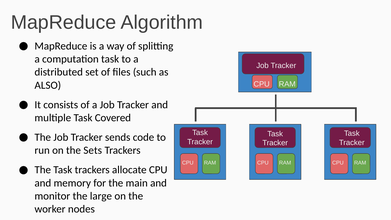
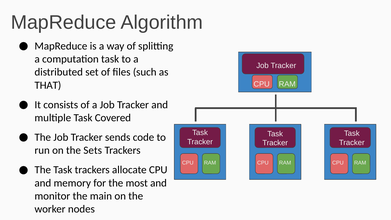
ALSO: ALSO -> THAT (48, 85)
main: main -> most (137, 183)
large: large -> main (101, 196)
